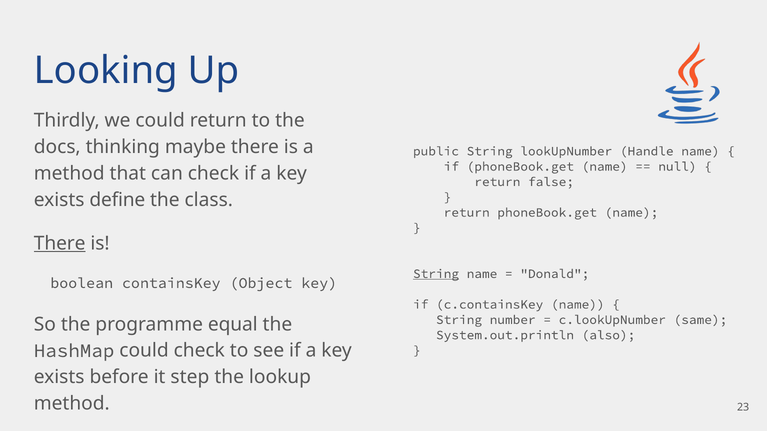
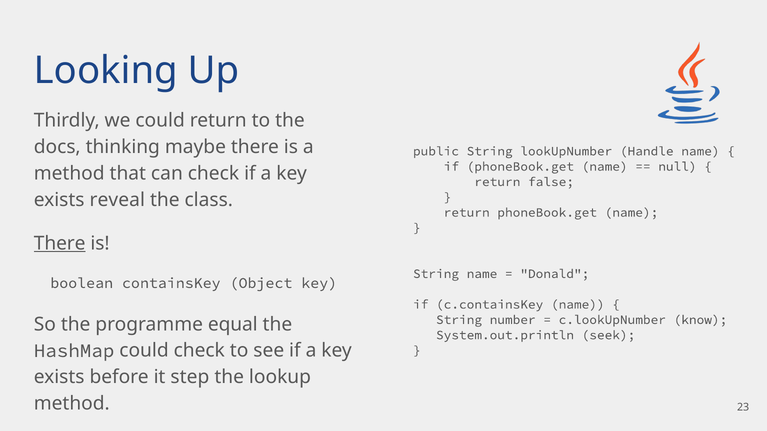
define: define -> reveal (117, 200)
String underline: present -> none (436, 274)
same: same -> know (700, 320)
also: also -> seek (608, 335)
